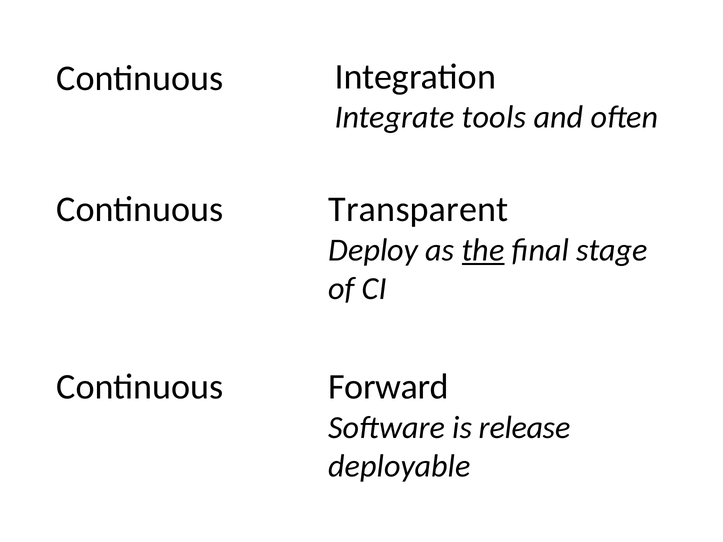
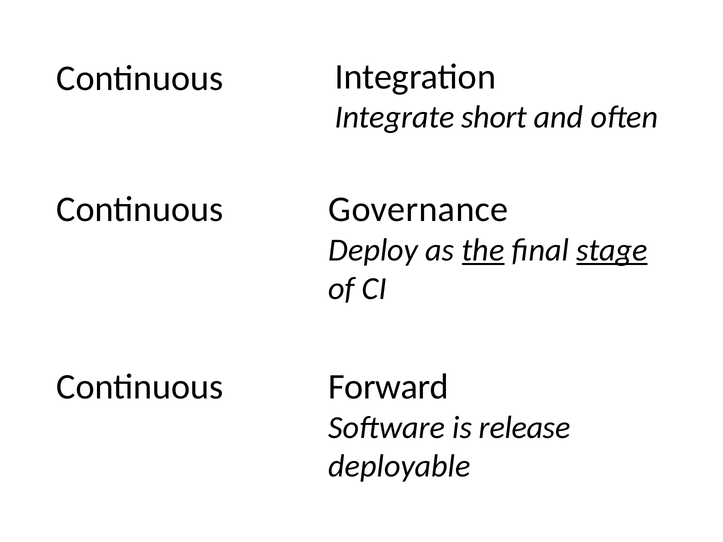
tools: tools -> short (494, 117)
Transparent: Transparent -> Governance (418, 209)
stage underline: none -> present (612, 250)
